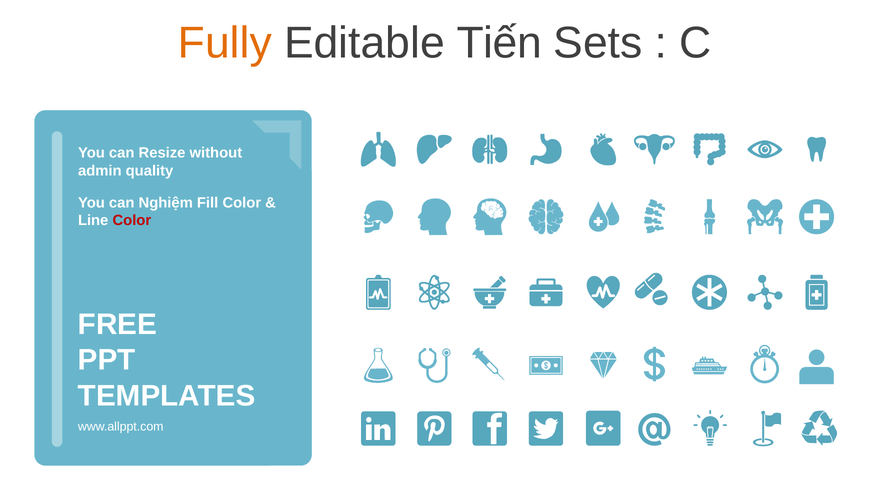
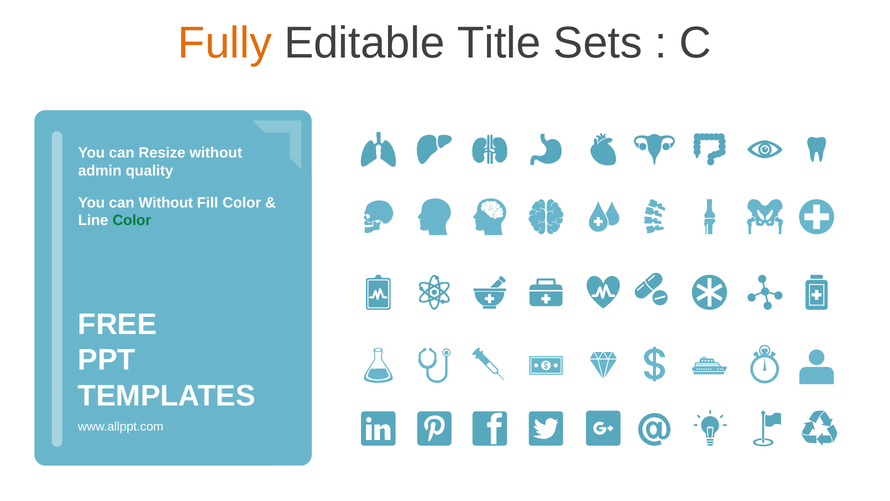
Tiến: Tiến -> Title (499, 43)
can Nghiệm: Nghiệm -> Without (166, 203)
Color colour: red -> green (132, 220)
